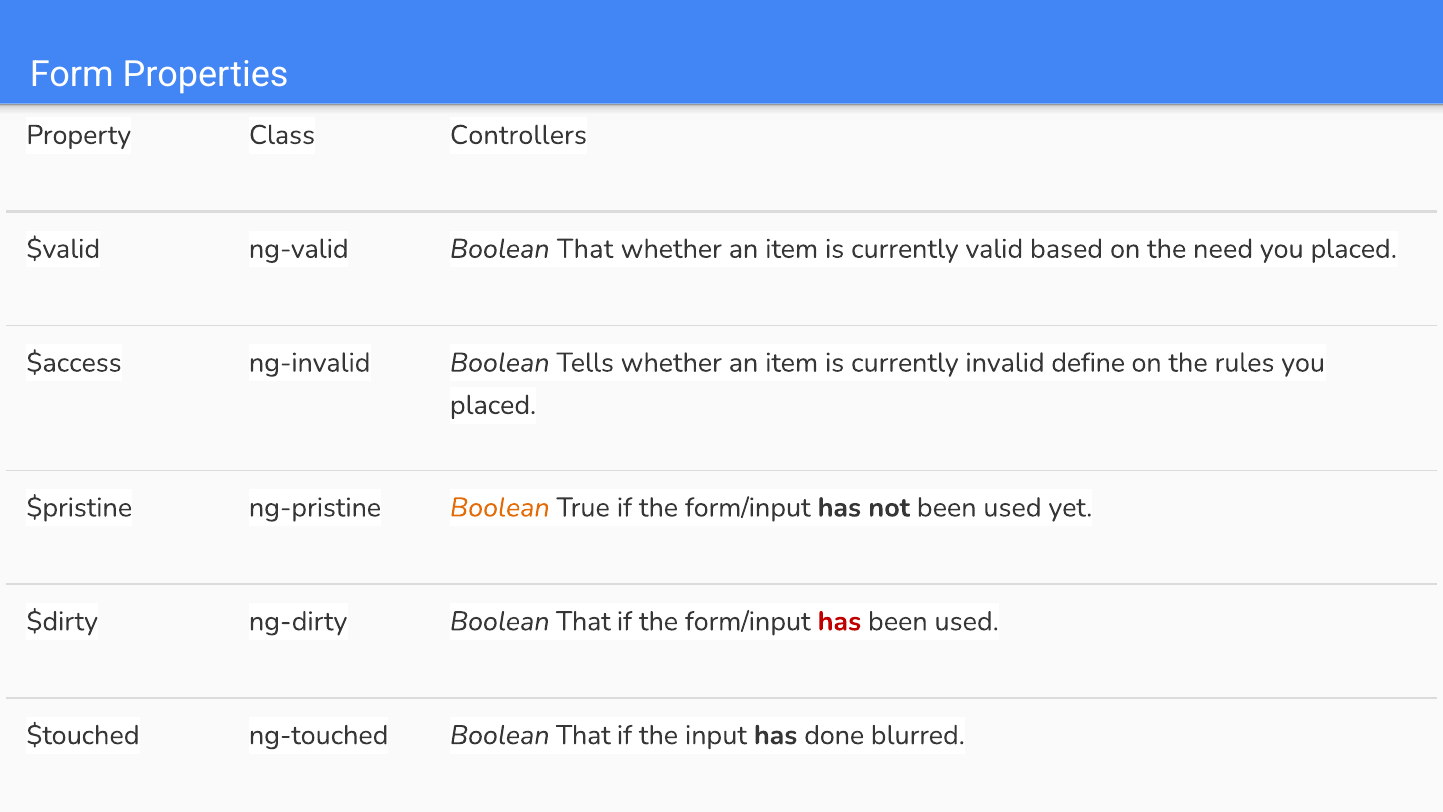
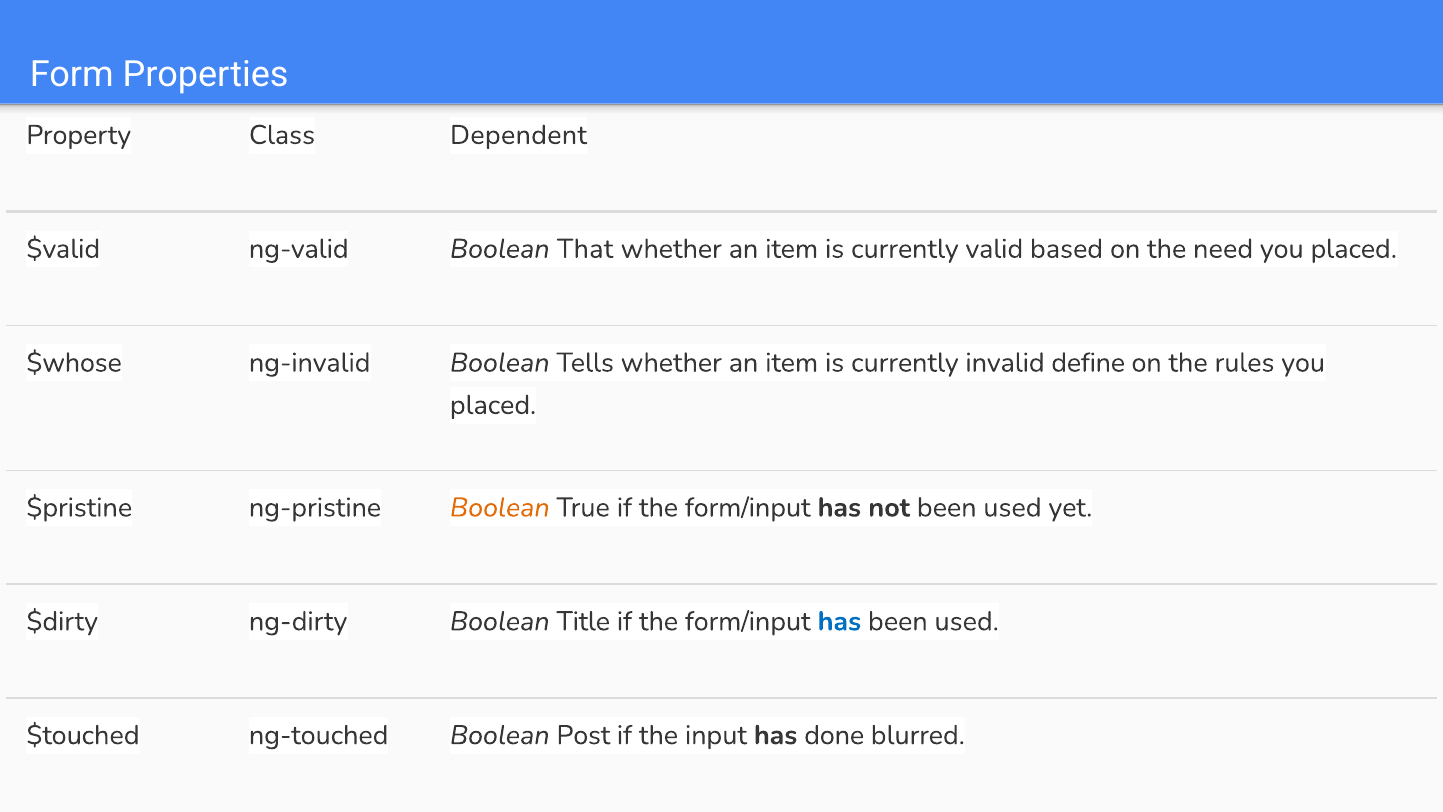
Controllers: Controllers -> Dependent (518, 135)
$access: $access -> $whose (74, 363)
ng-dirty Boolean That: That -> Title (583, 621)
has colour: red -> blue (839, 621)
ng-touched Boolean That: That -> Post (583, 735)
